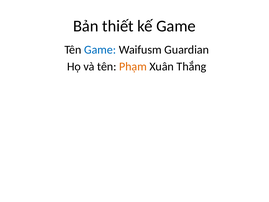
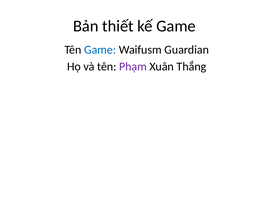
Phạm colour: orange -> purple (133, 66)
